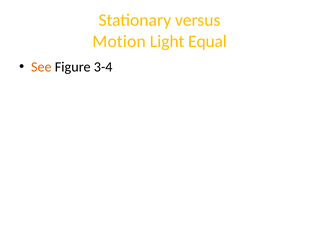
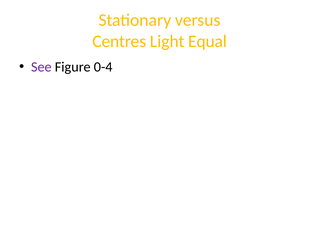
Motion: Motion -> Centres (119, 41)
See colour: orange -> purple (41, 67)
3-4: 3-4 -> 0-4 (103, 67)
